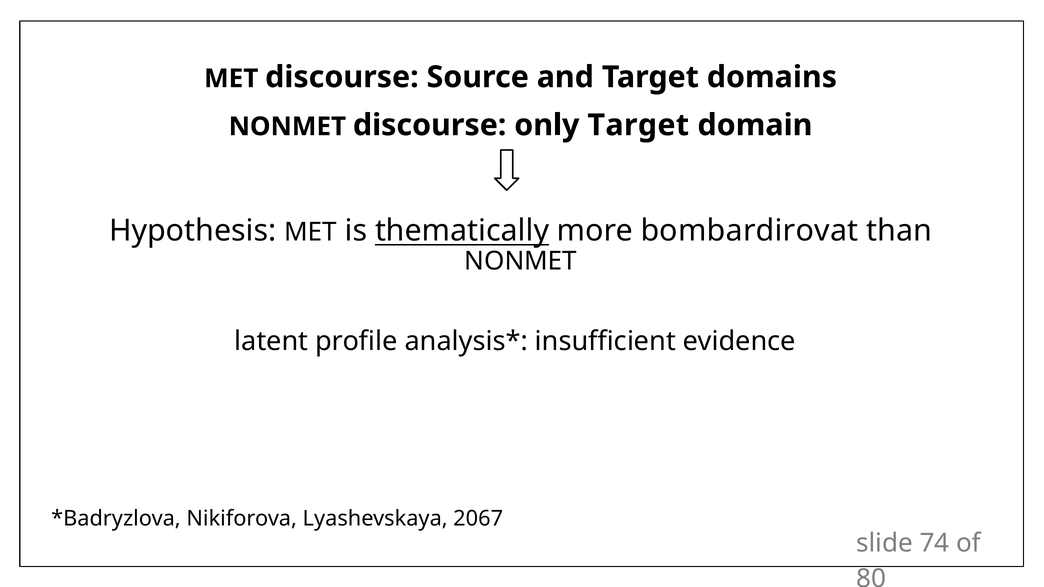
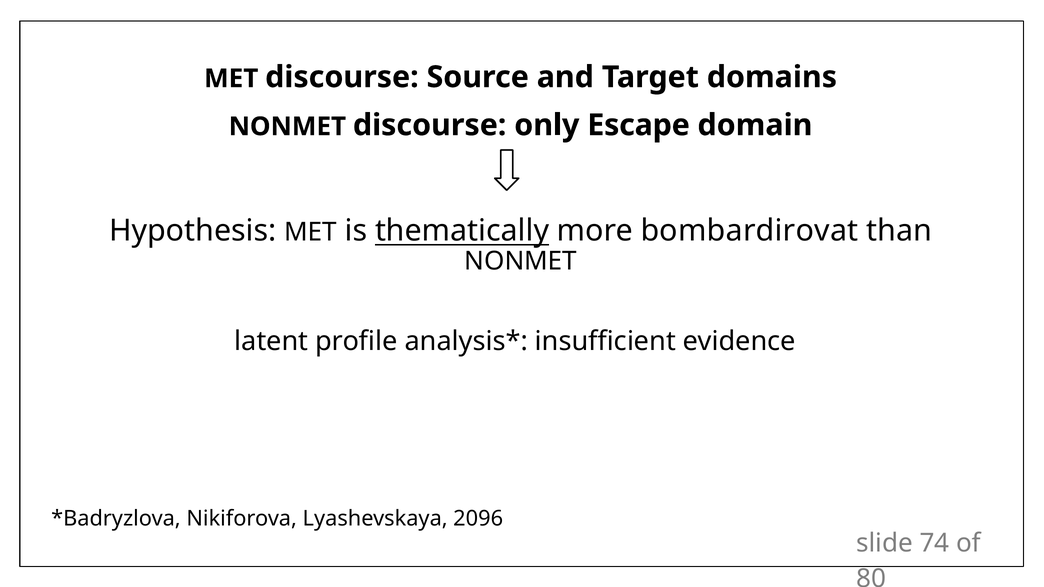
only Target: Target -> Escape (639, 125)
2067: 2067 -> 2096 (478, 519)
